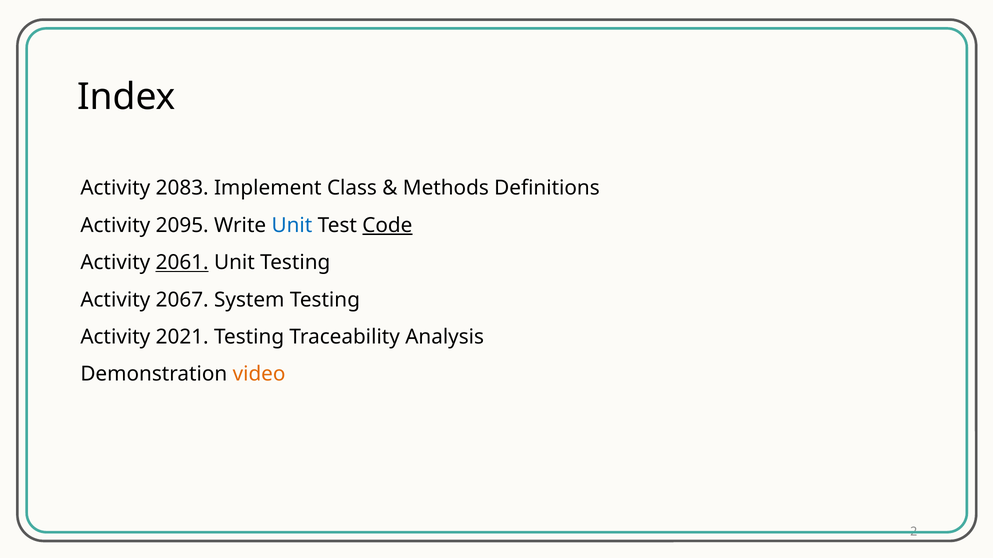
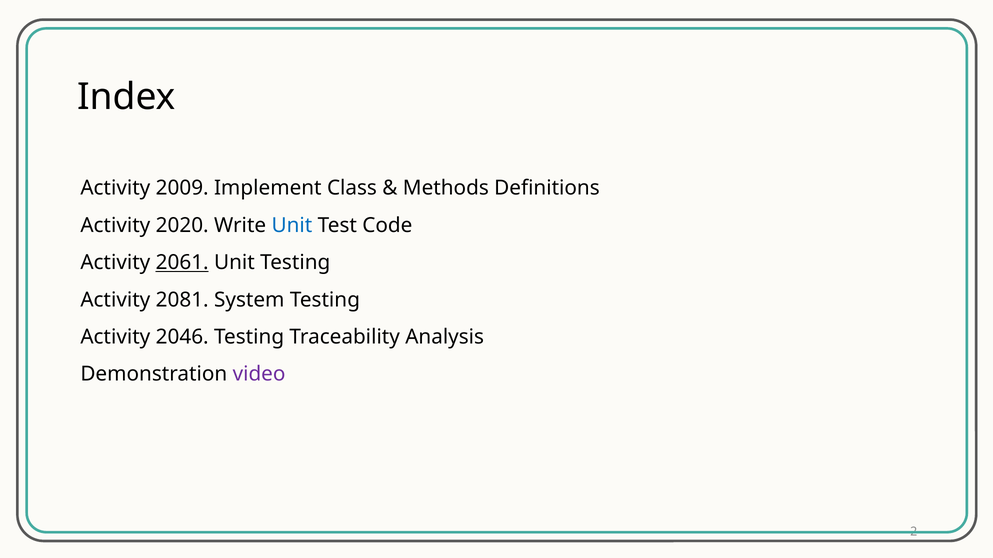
2083: 2083 -> 2009 (182, 188)
2095: 2095 -> 2020 (182, 226)
Code underline: present -> none (387, 226)
2067: 2067 -> 2081 (182, 300)
2021: 2021 -> 2046 (182, 337)
video colour: orange -> purple (259, 374)
